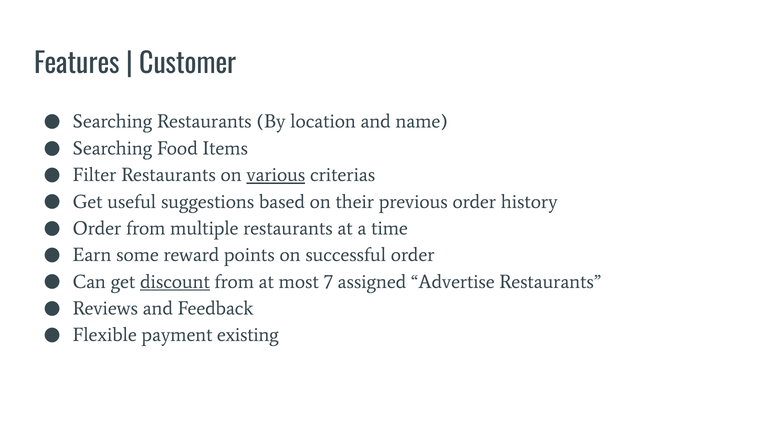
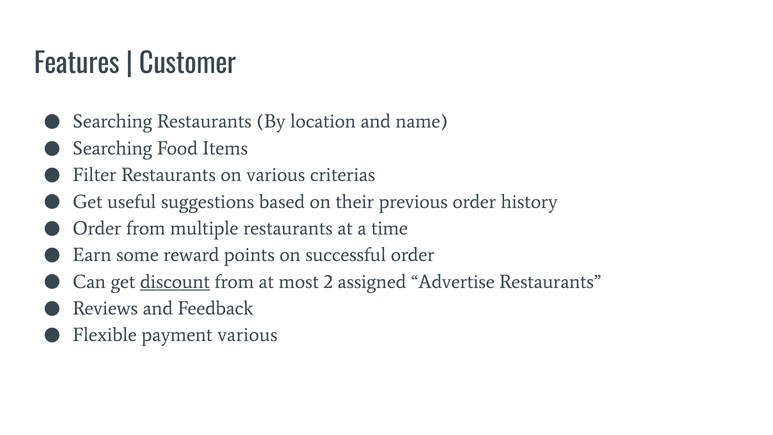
various underline: present -> none (276, 175)
7: 7 -> 2 (328, 282)
payment existing: existing -> various (248, 335)
